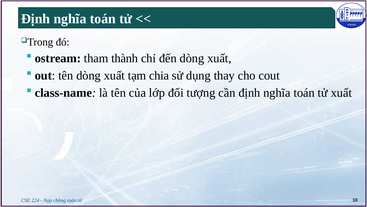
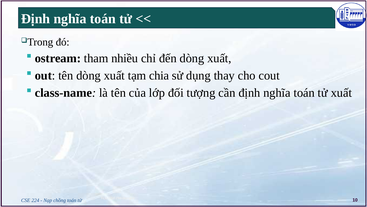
thành: thành -> nhiều (125, 58)
